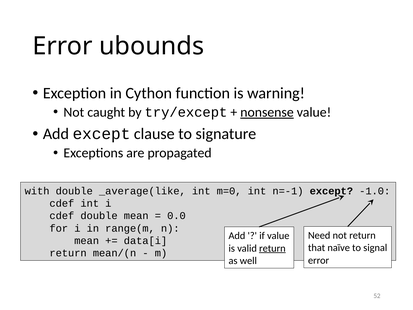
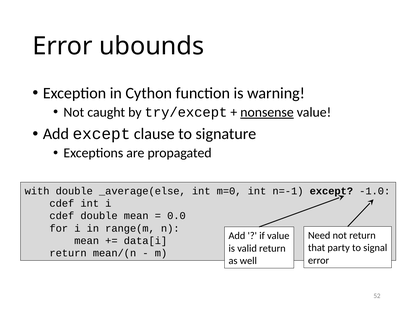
_average(like: _average(like -> _average(else (142, 191)
naïve: naïve -> party (339, 248)
return underline: present -> none (272, 248)
